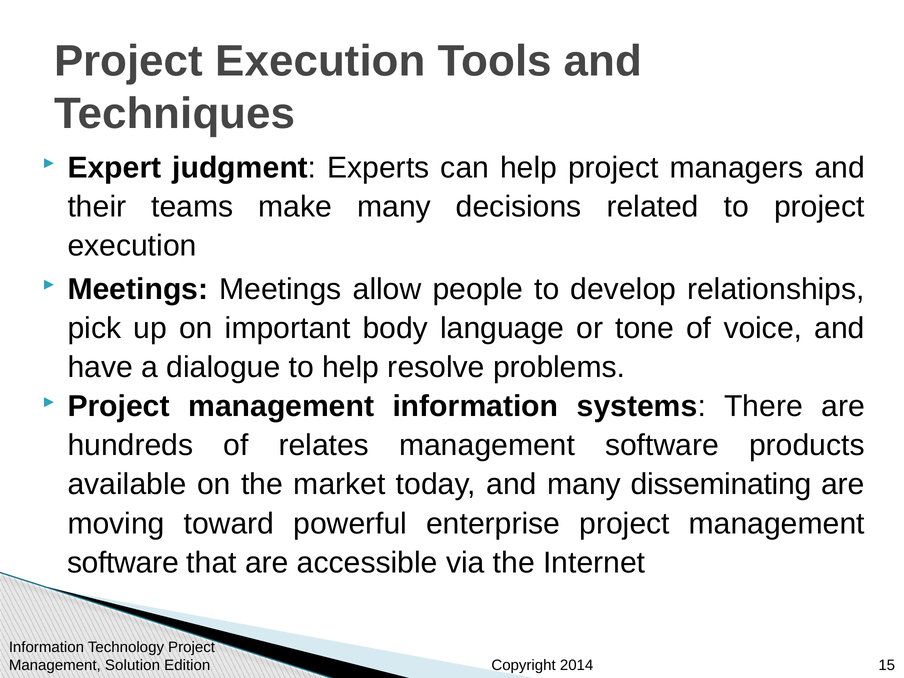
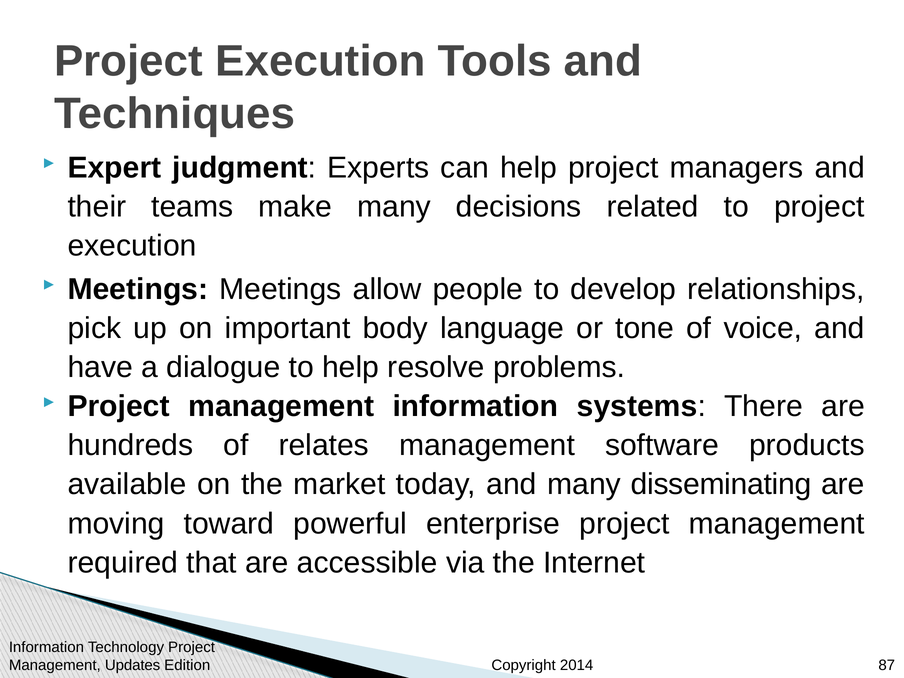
software: software -> required (123, 563)
Solution: Solution -> Updates (133, 666)
15: 15 -> 87 (887, 666)
